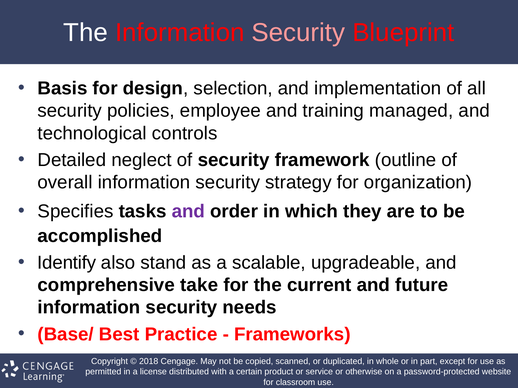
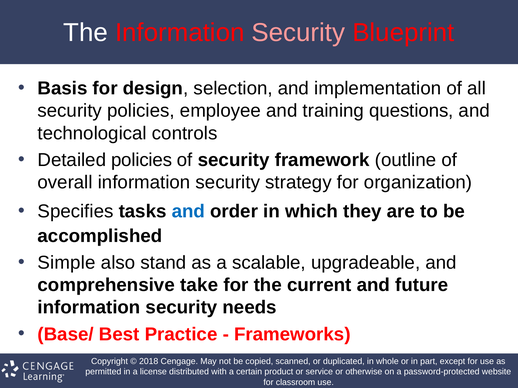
managed: managed -> questions (411, 111)
Detailed neglect: neglect -> policies (142, 160)
and colour: purple -> blue (188, 212)
Identify: Identify -> Simple (67, 263)
